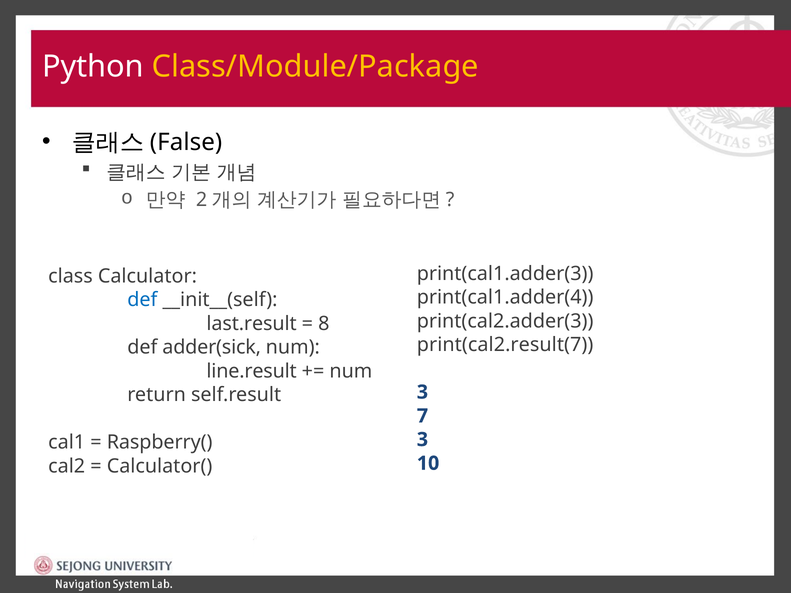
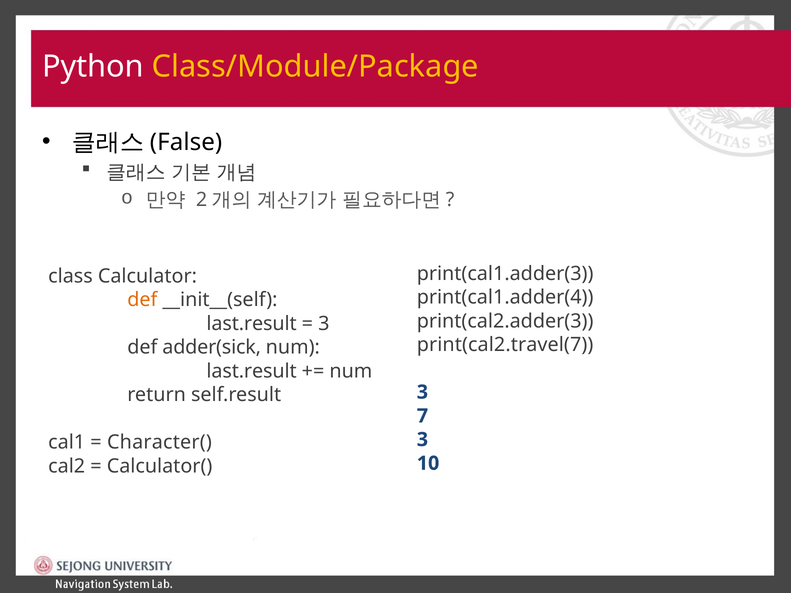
def colour: blue -> orange (142, 300)
8: 8 -> 3 (324, 324)
print(cal2.result(7: print(cal2.result(7 -> print(cal2.travel(7 (505, 345)
line.result: line.result -> last.result (252, 371)
Raspberry(: Raspberry( -> Character( (159, 442)
